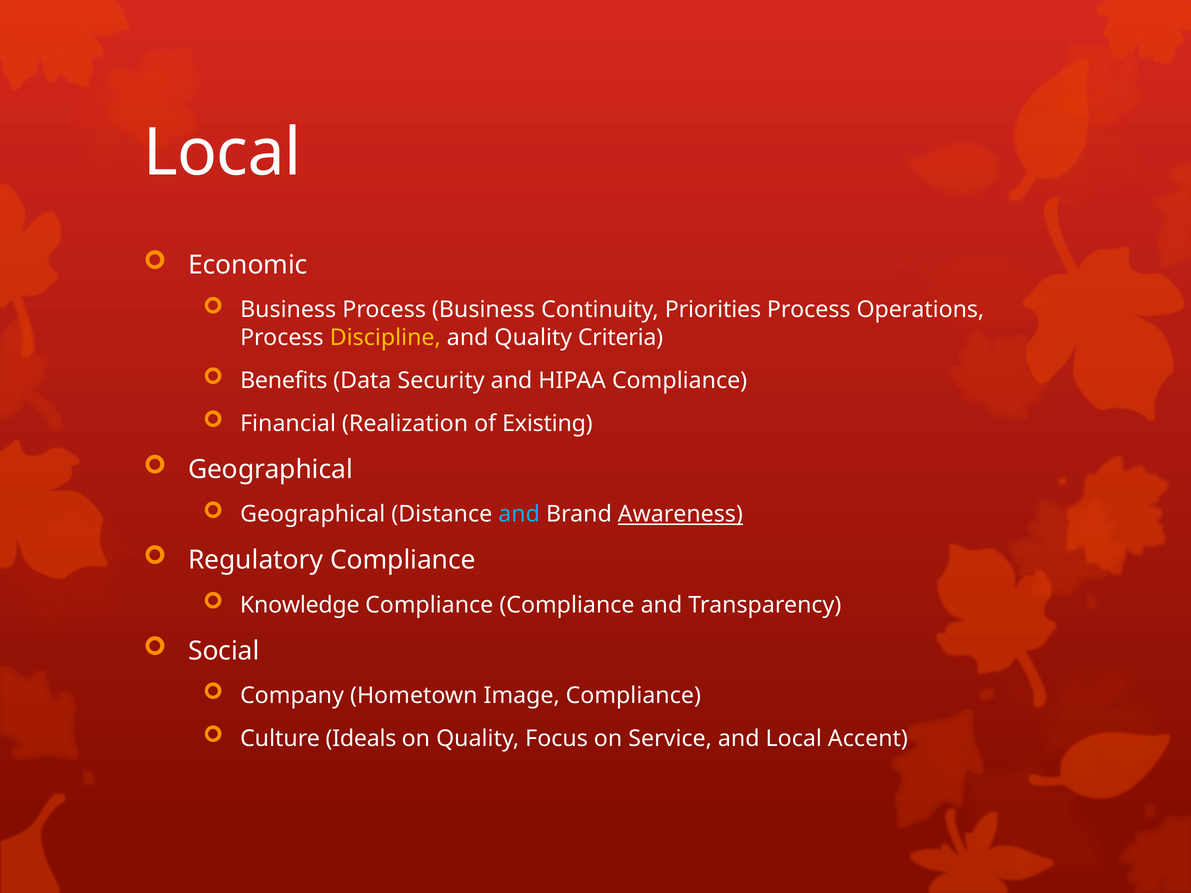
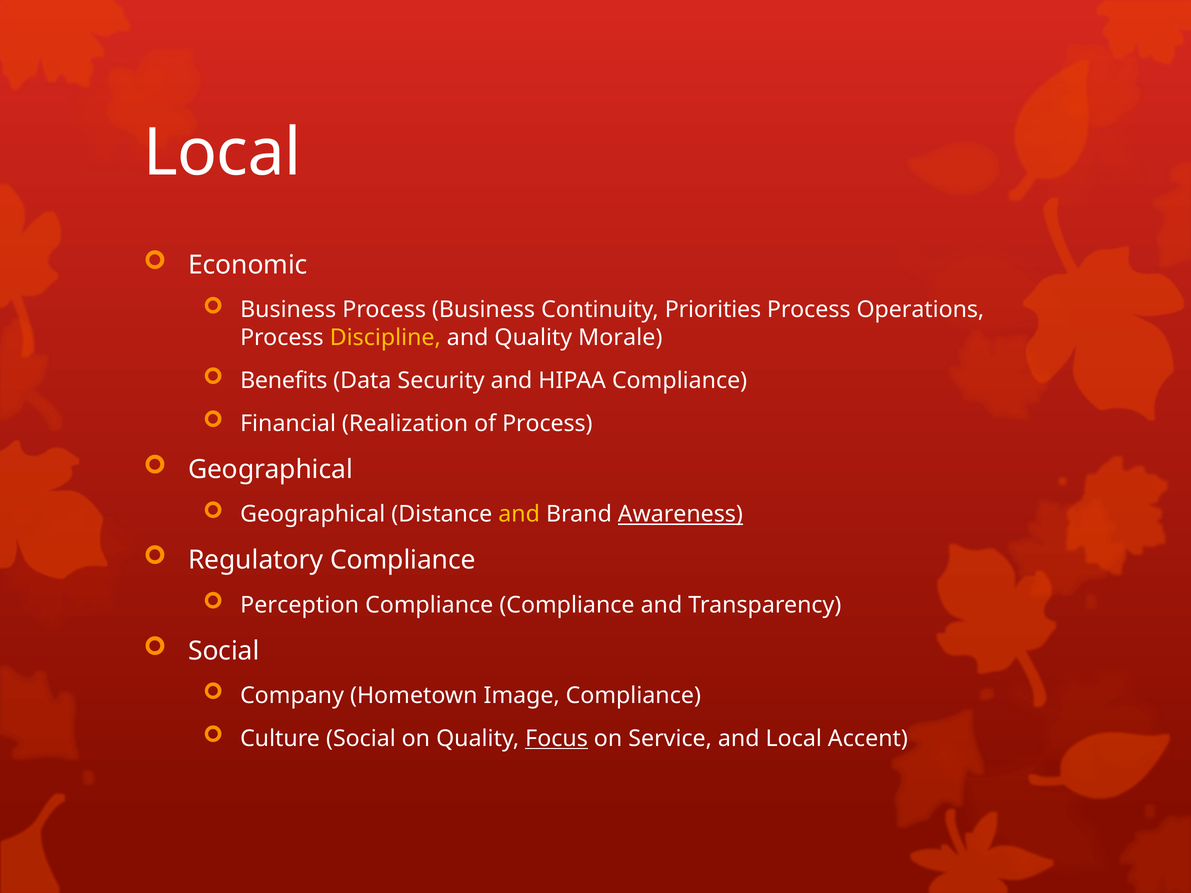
Criteria: Criteria -> Morale (620, 338)
of Existing: Existing -> Process (547, 424)
and colour: light blue -> yellow (519, 514)
Knowledge: Knowledge -> Perception (300, 605)
Culture Ideals: Ideals -> Social (361, 739)
Focus underline: none -> present (557, 739)
